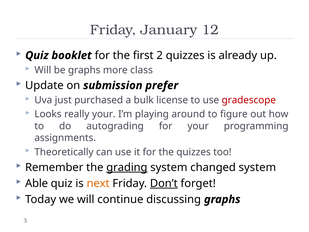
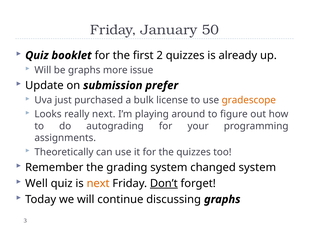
12: 12 -> 50 (210, 30)
class: class -> issue (142, 70)
gradescope colour: red -> orange (249, 100)
really your: your -> next (104, 114)
grading underline: present -> none (127, 167)
Able: Able -> Well (36, 183)
